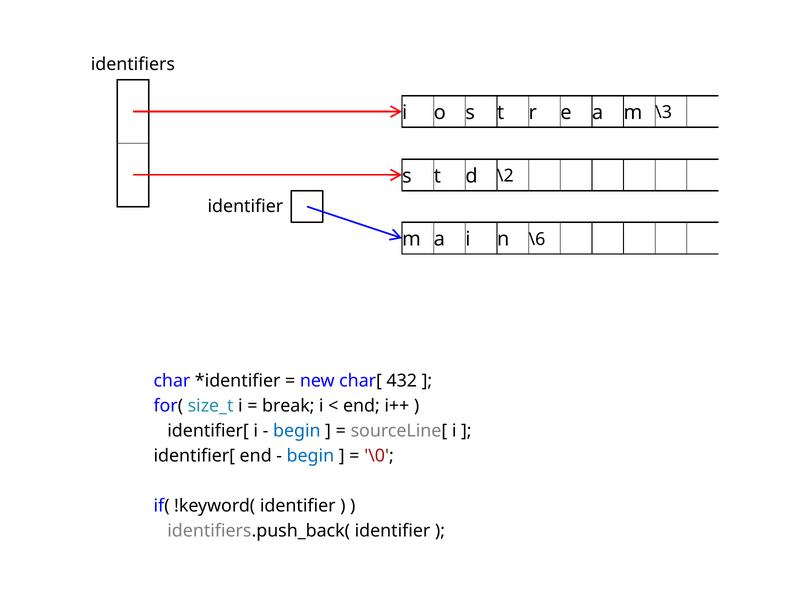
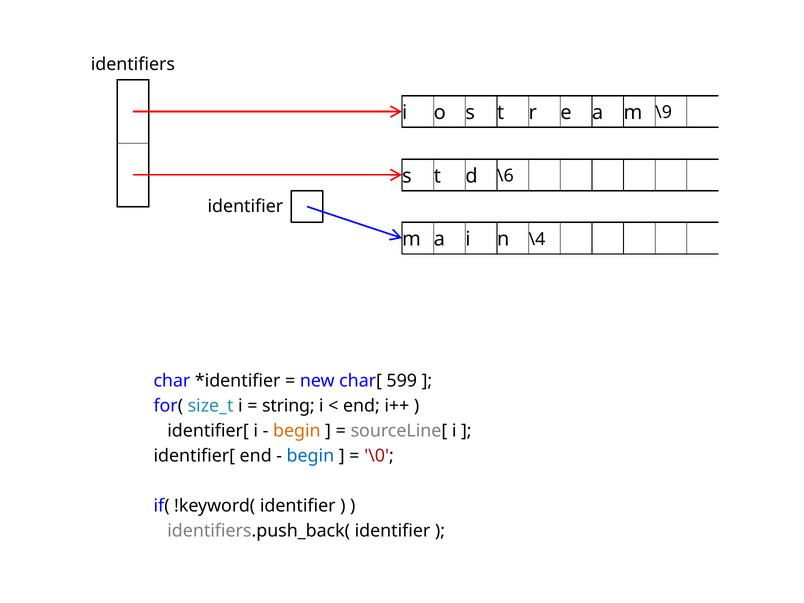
\3: \3 -> \9 (664, 113)
\2: \2 -> \6 (505, 176)
\6: \6 -> \4 (537, 239)
432: 432 -> 599 (402, 381)
break: break -> string (288, 406)
begin colour: blue -> orange (297, 431)
